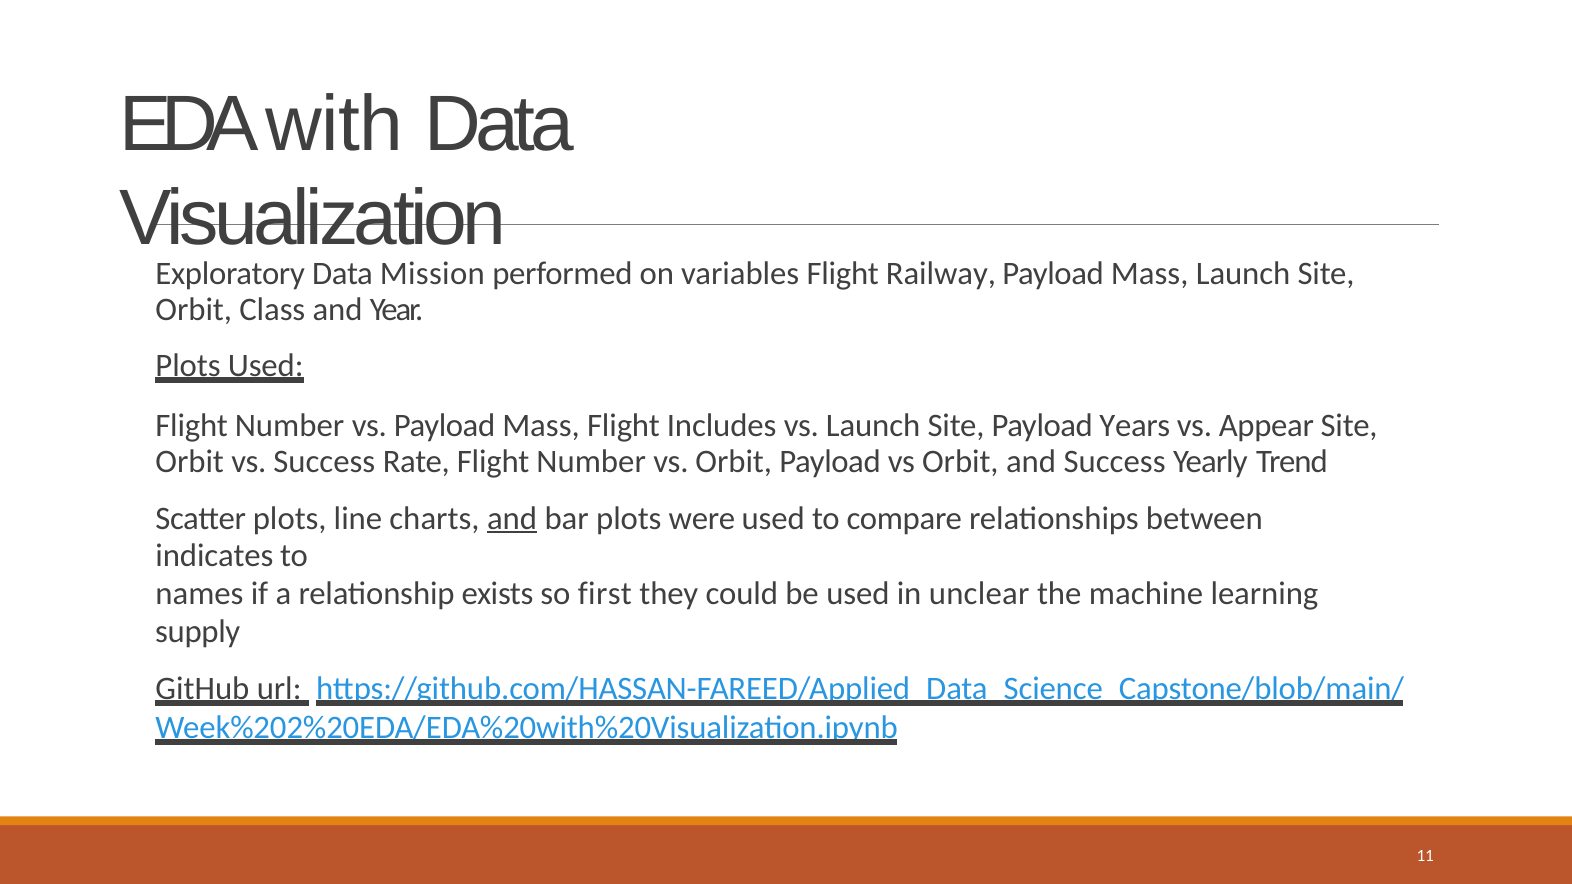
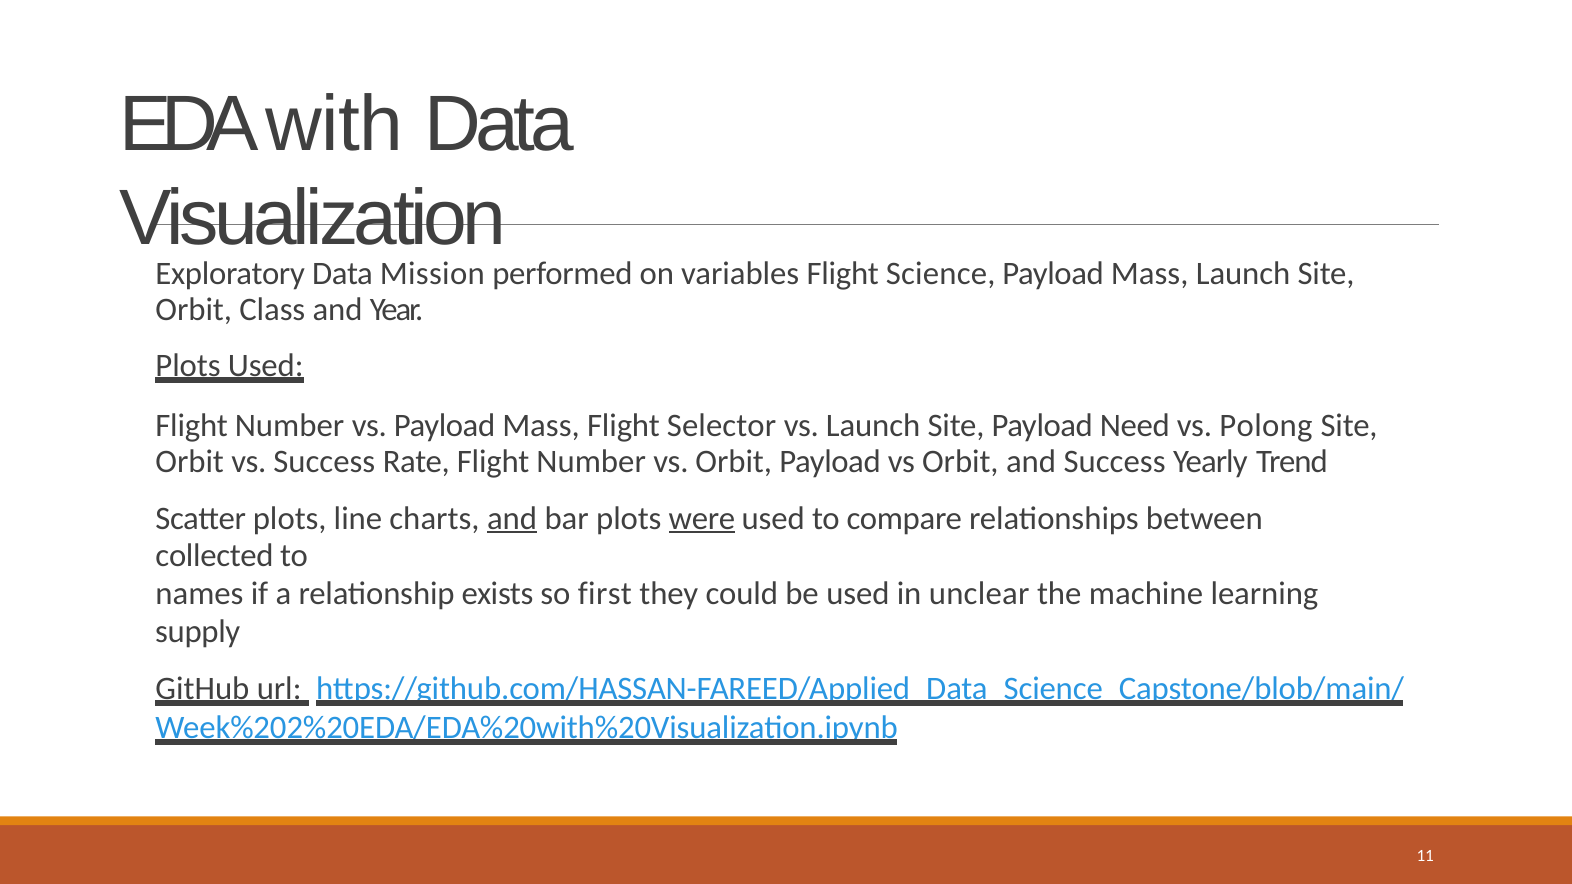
Railway: Railway -> Science (941, 273)
Includes: Includes -> Selector (722, 426)
Years: Years -> Need (1135, 426)
Appear: Appear -> Polong (1266, 426)
were underline: none -> present (702, 518)
indicates: indicates -> collected (215, 556)
